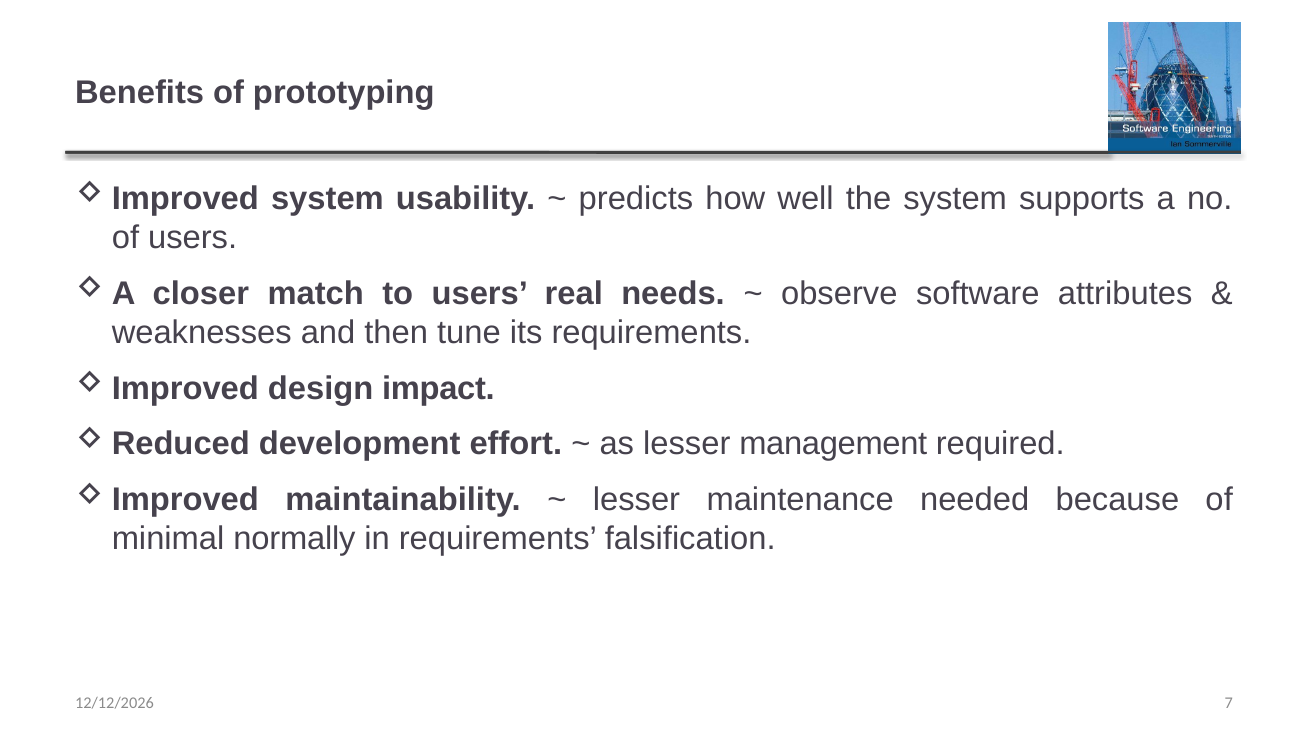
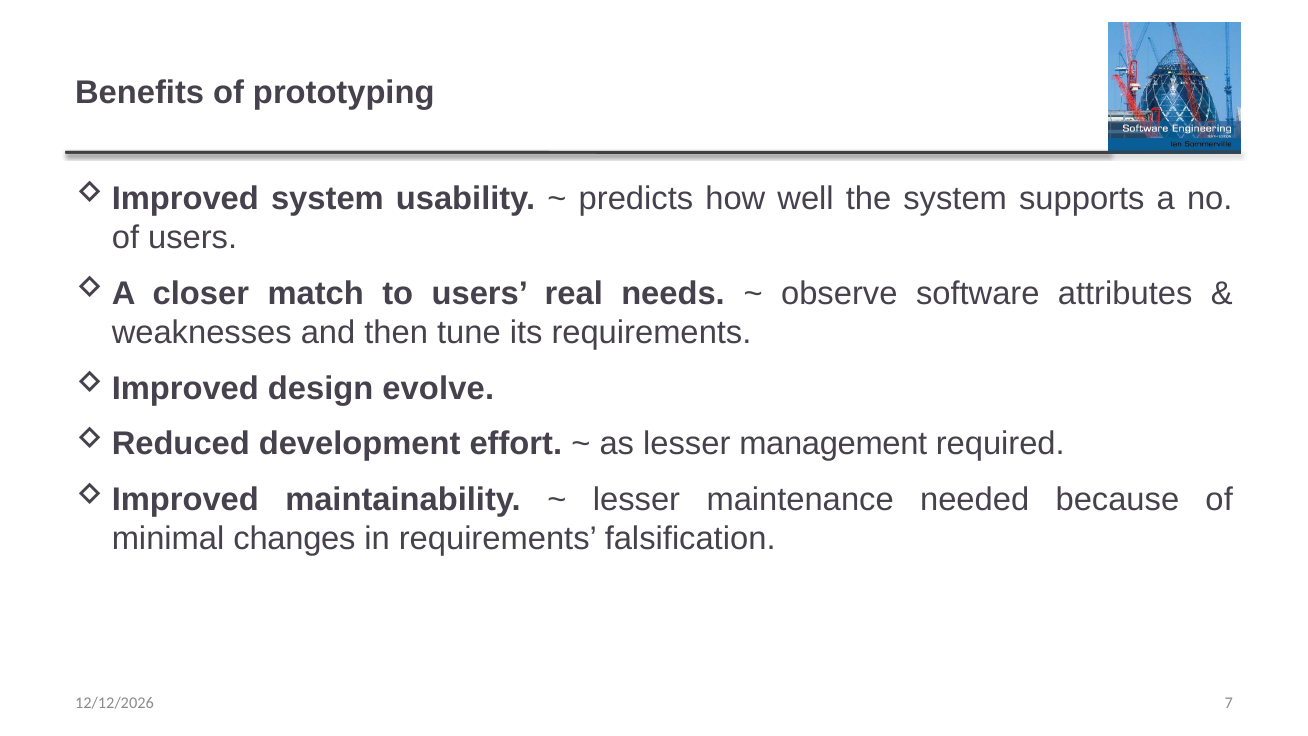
impact: impact -> evolve (438, 388)
normally: normally -> changes (294, 539)
